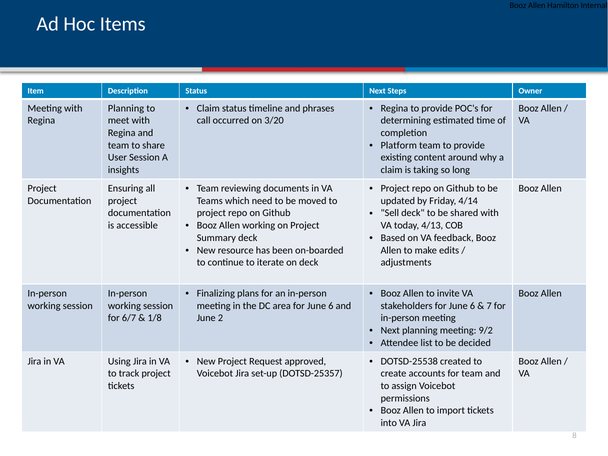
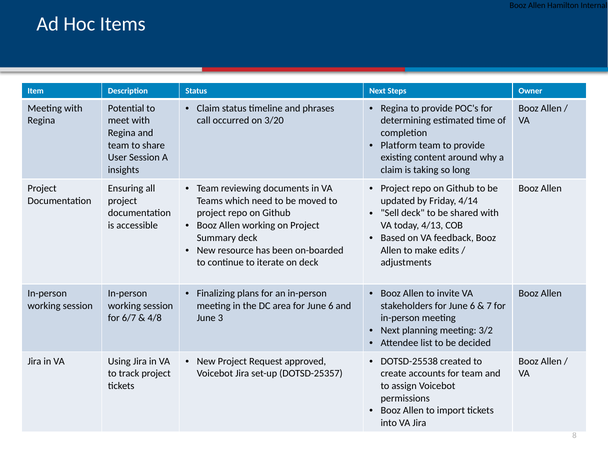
Planning: Planning -> Potential (126, 108)
1/8: 1/8 -> 4/8 (155, 318)
2: 2 -> 3 (221, 318)
9/2: 9/2 -> 3/2 (486, 330)
